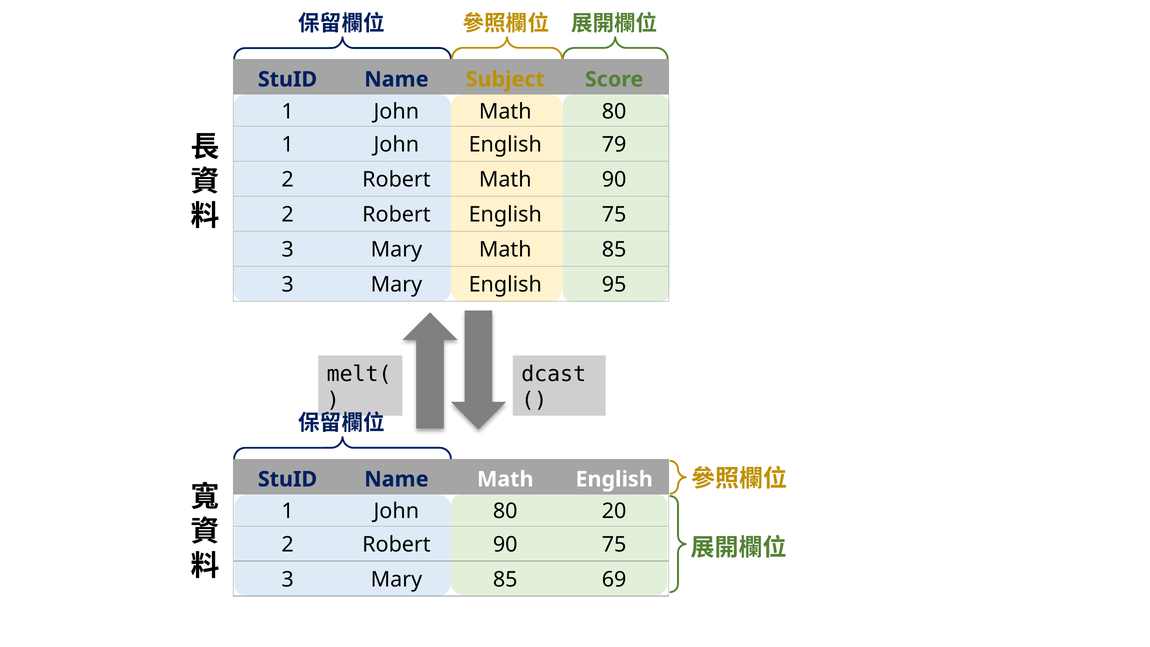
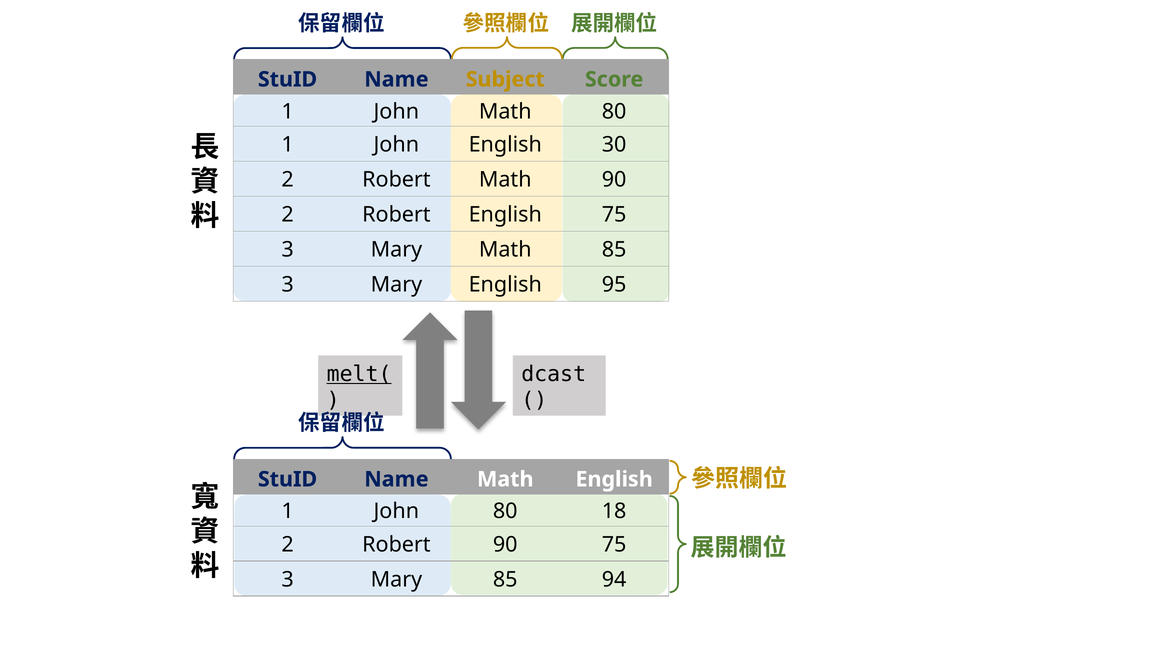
79: 79 -> 30 (614, 145)
melt( underline: none -> present (359, 374)
20: 20 -> 18 (614, 511)
69: 69 -> 94 (614, 580)
